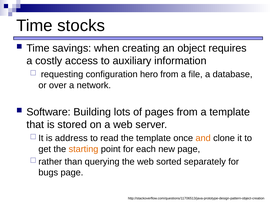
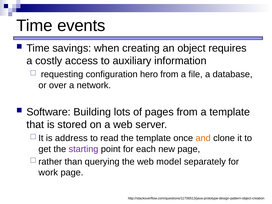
stocks: stocks -> events (81, 26)
starting colour: orange -> purple (83, 149)
sorted: sorted -> model (169, 162)
bugs: bugs -> work (48, 173)
